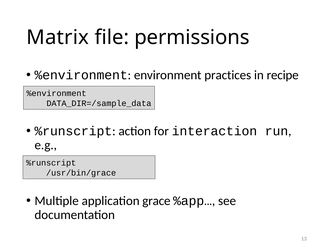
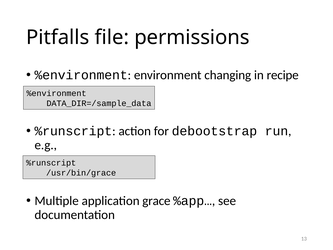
Matrix: Matrix -> Pitfalls (58, 37)
practices: practices -> changing (228, 75)
interaction: interaction -> debootstrap (214, 131)
